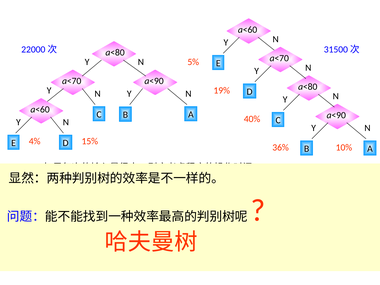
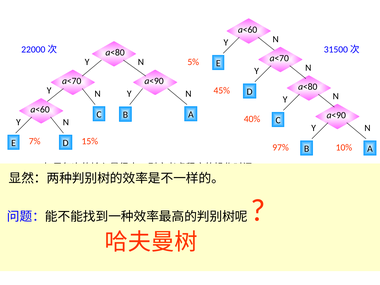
19%: 19% -> 45% (222, 91)
4%: 4% -> 7% (35, 141)
36%: 36% -> 97% (281, 148)
